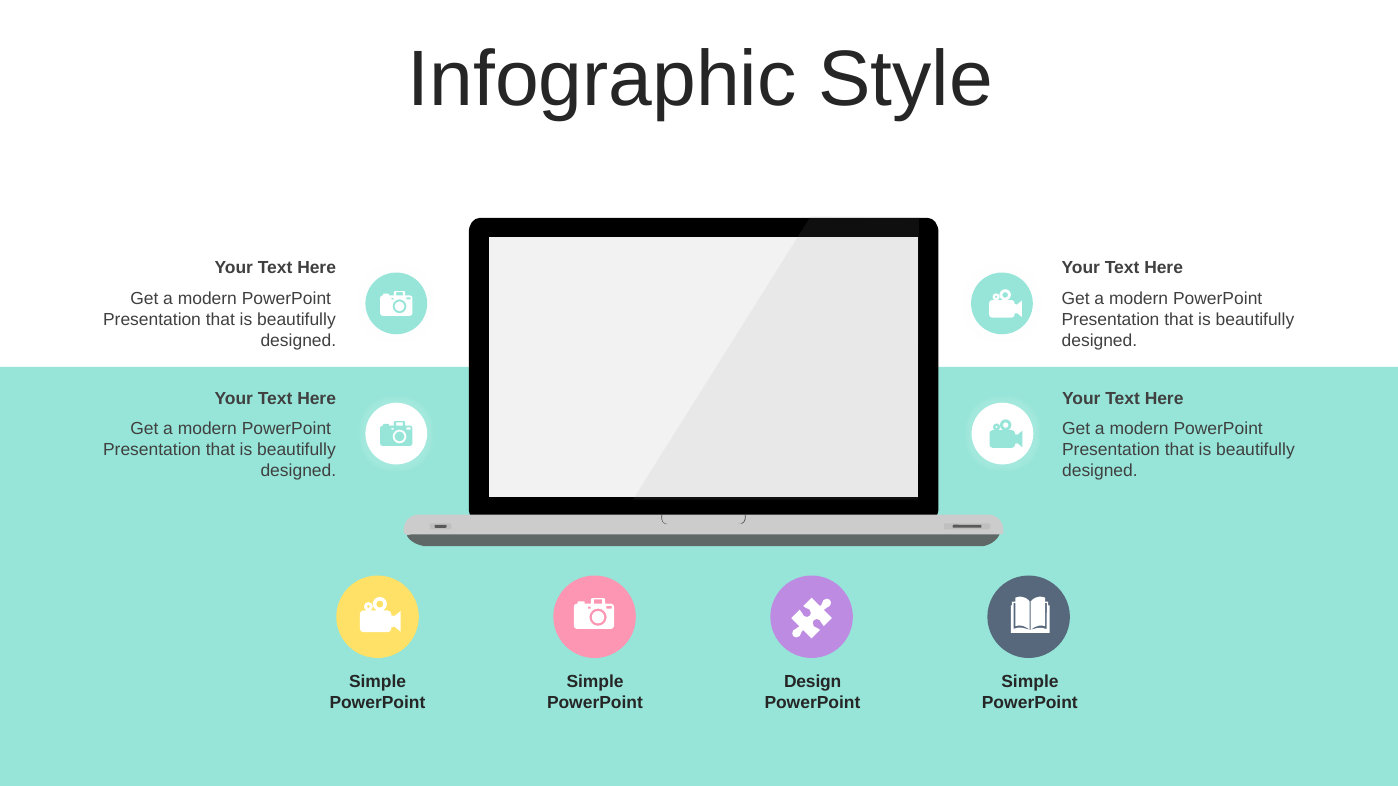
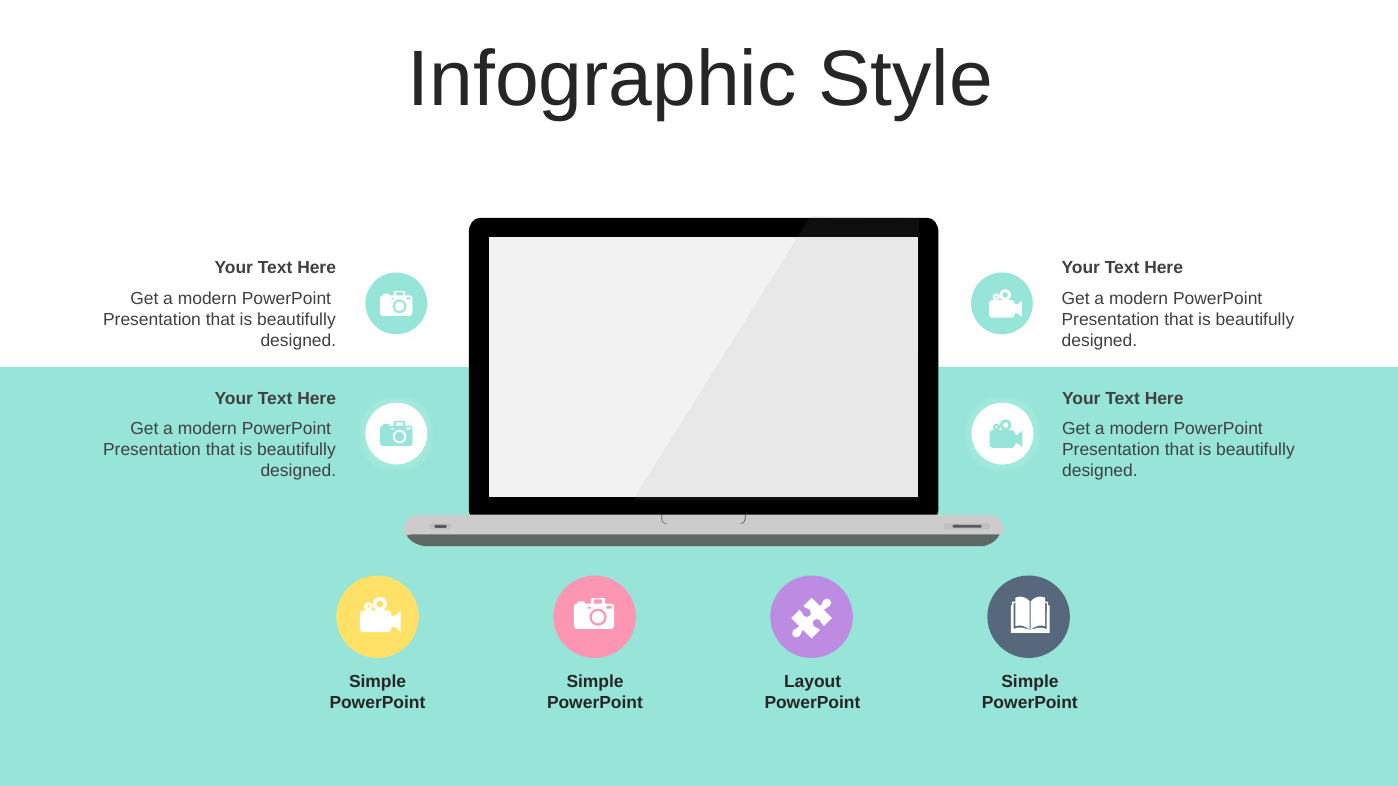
Design: Design -> Layout (813, 682)
